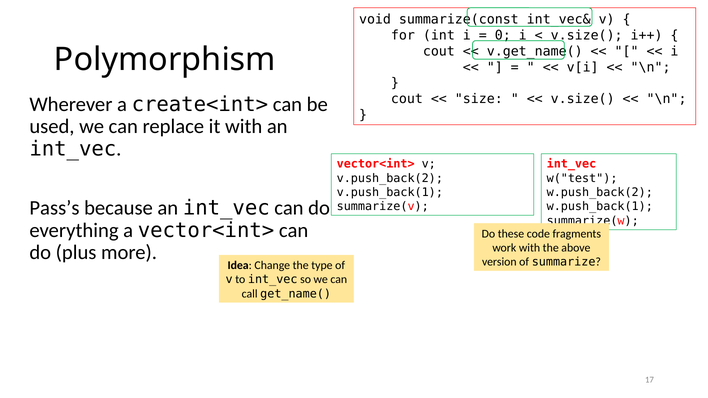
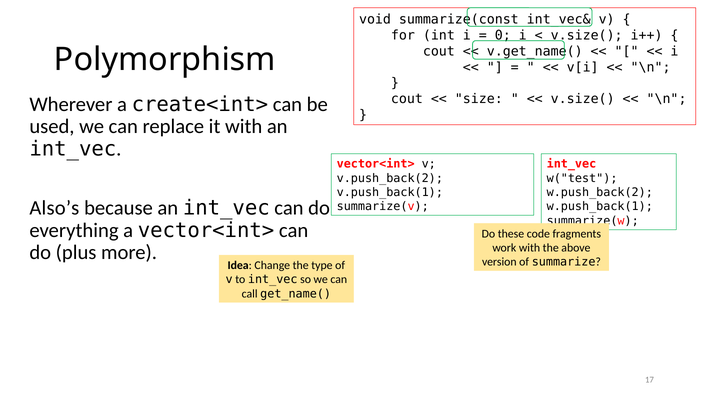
Pass’s: Pass’s -> Also’s (54, 208)
